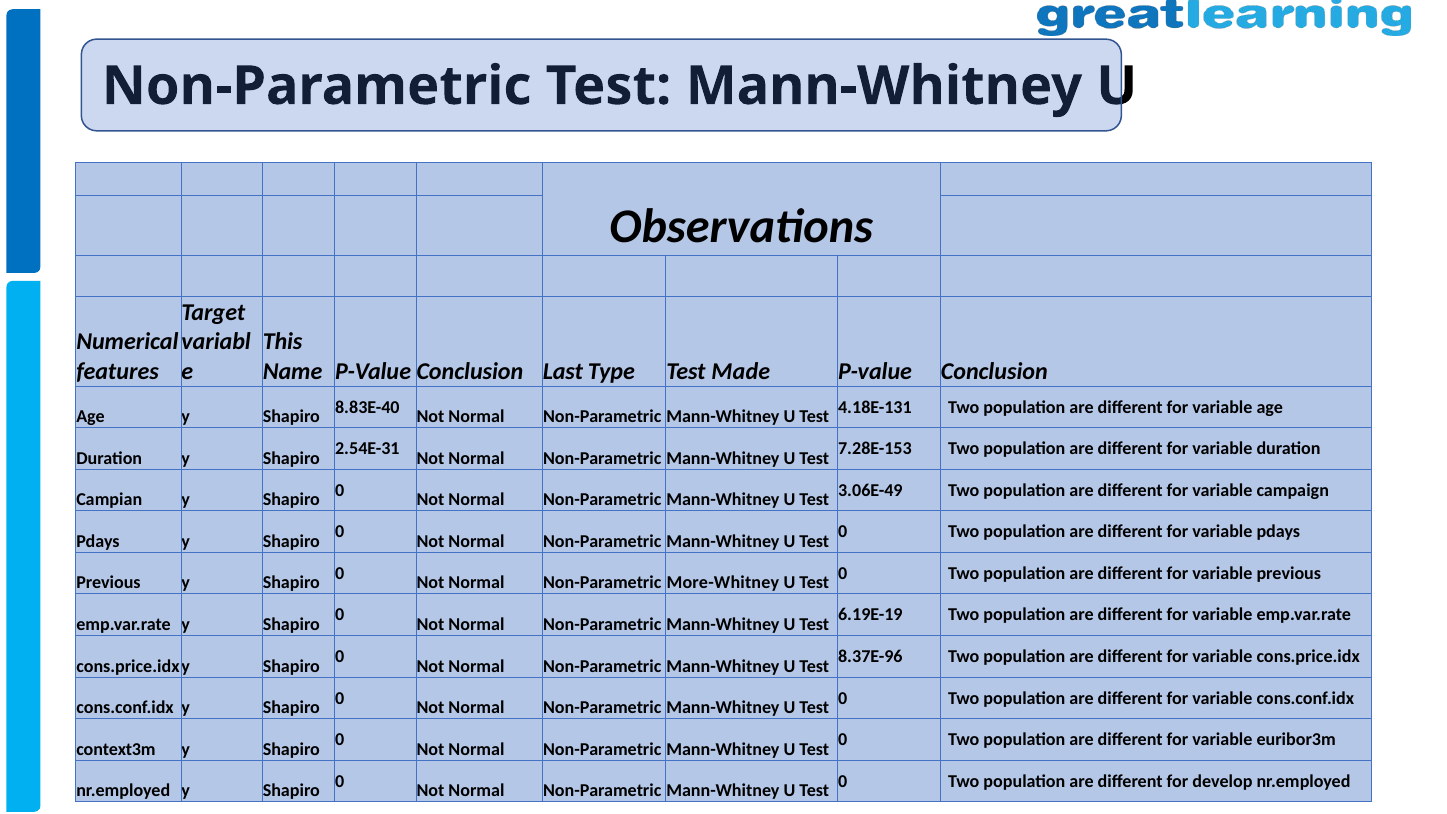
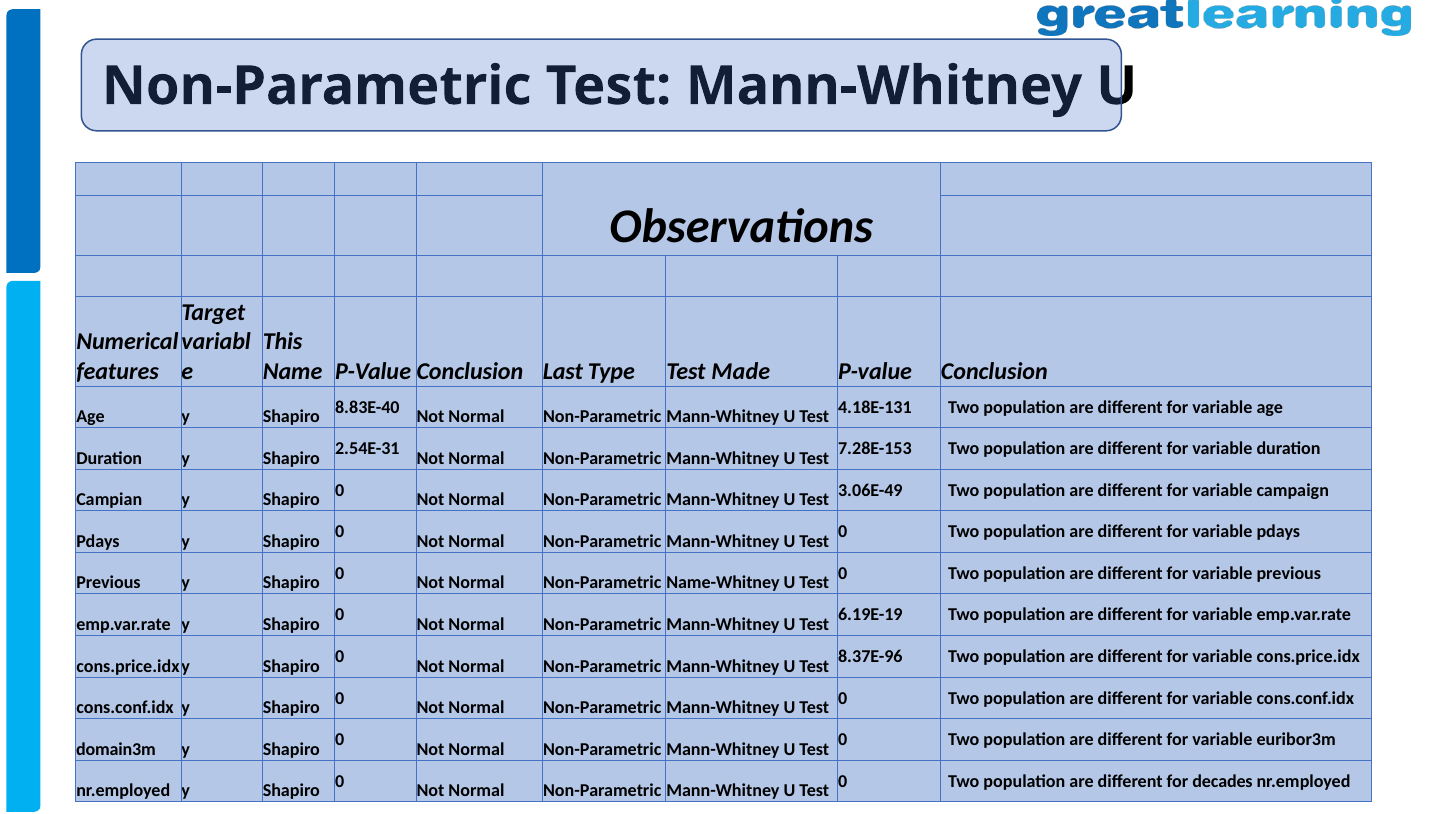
More-Whitney: More-Whitney -> Name-Whitney (723, 583)
context3m: context3m -> domain3m (116, 749)
develop: develop -> decades (1223, 781)
